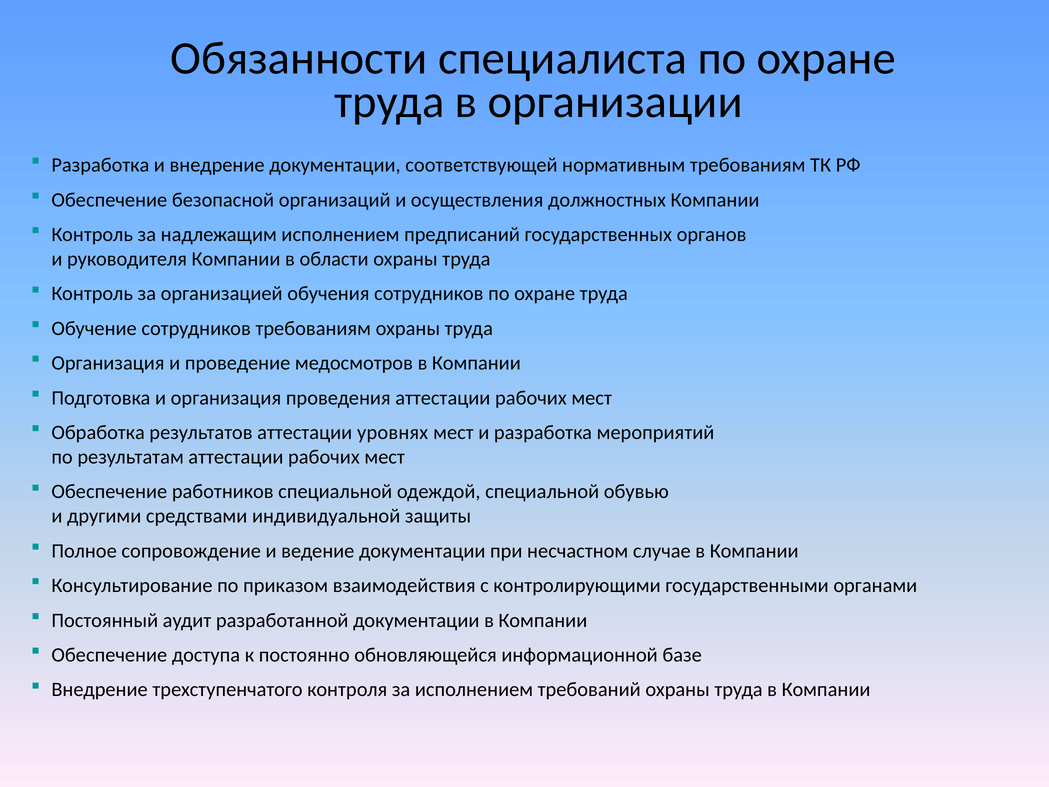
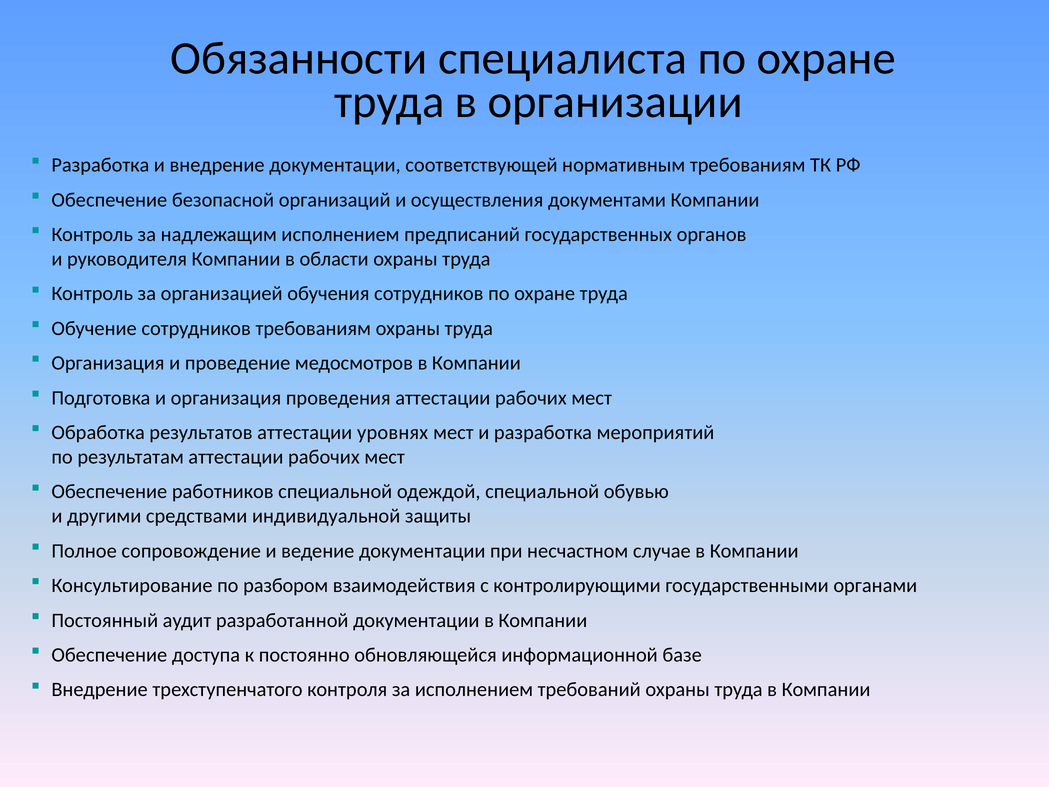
должностных: должностных -> документами (607, 200)
приказом: приказом -> разбором (286, 585)
